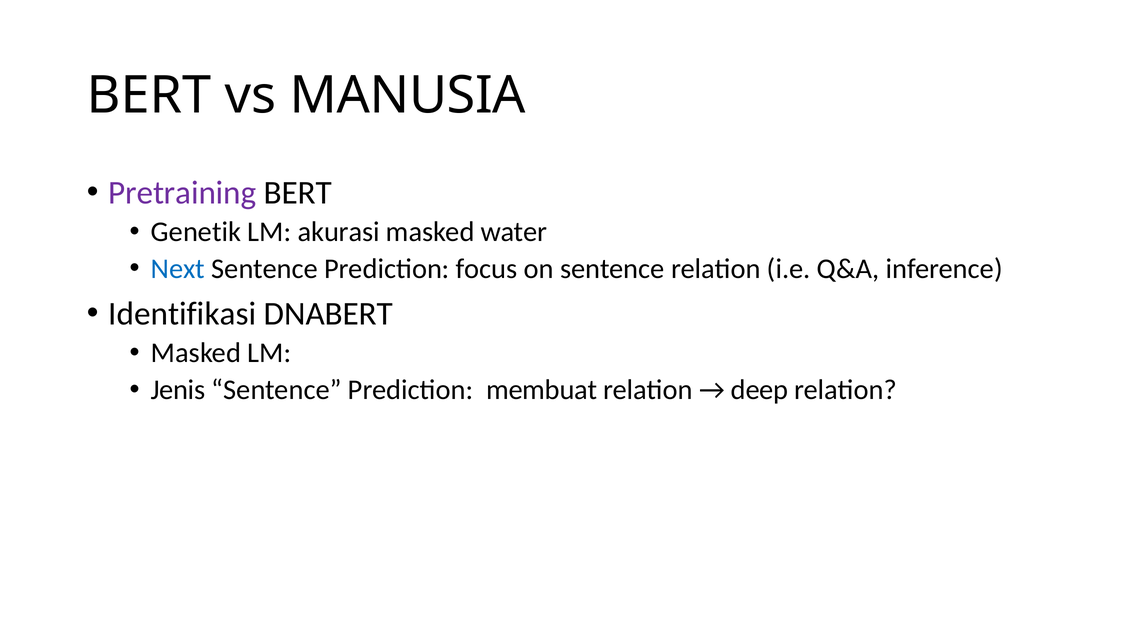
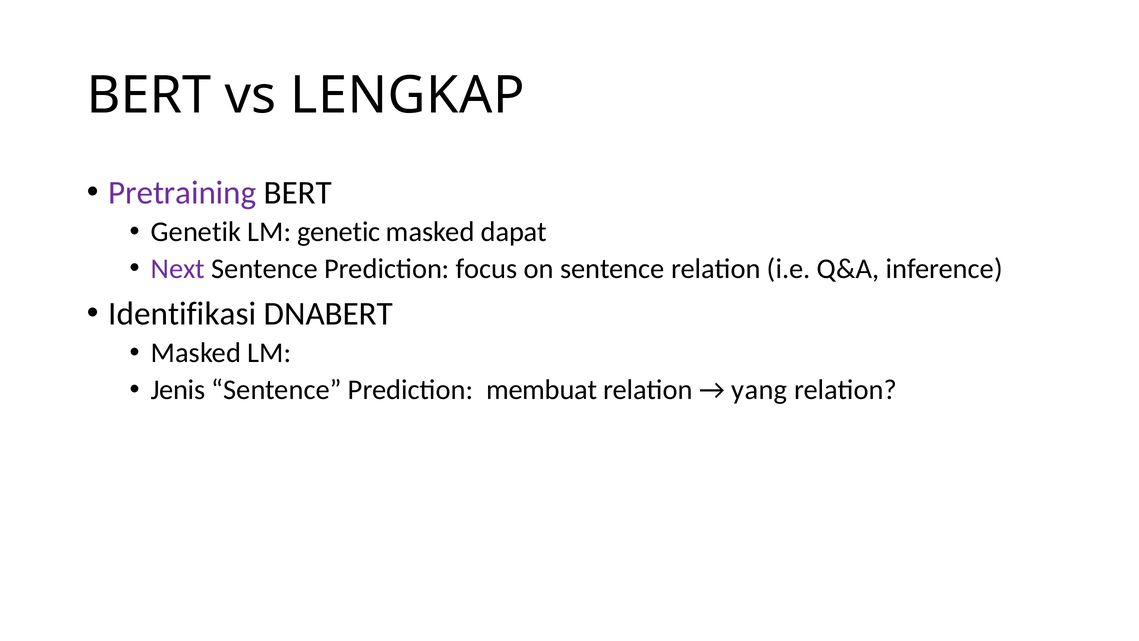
MANUSIA: MANUSIA -> LENGKAP (407, 96)
akurasi: akurasi -> genetic (339, 232)
water: water -> dapat (514, 232)
Next colour: blue -> purple (178, 268)
deep: deep -> yang (759, 390)
